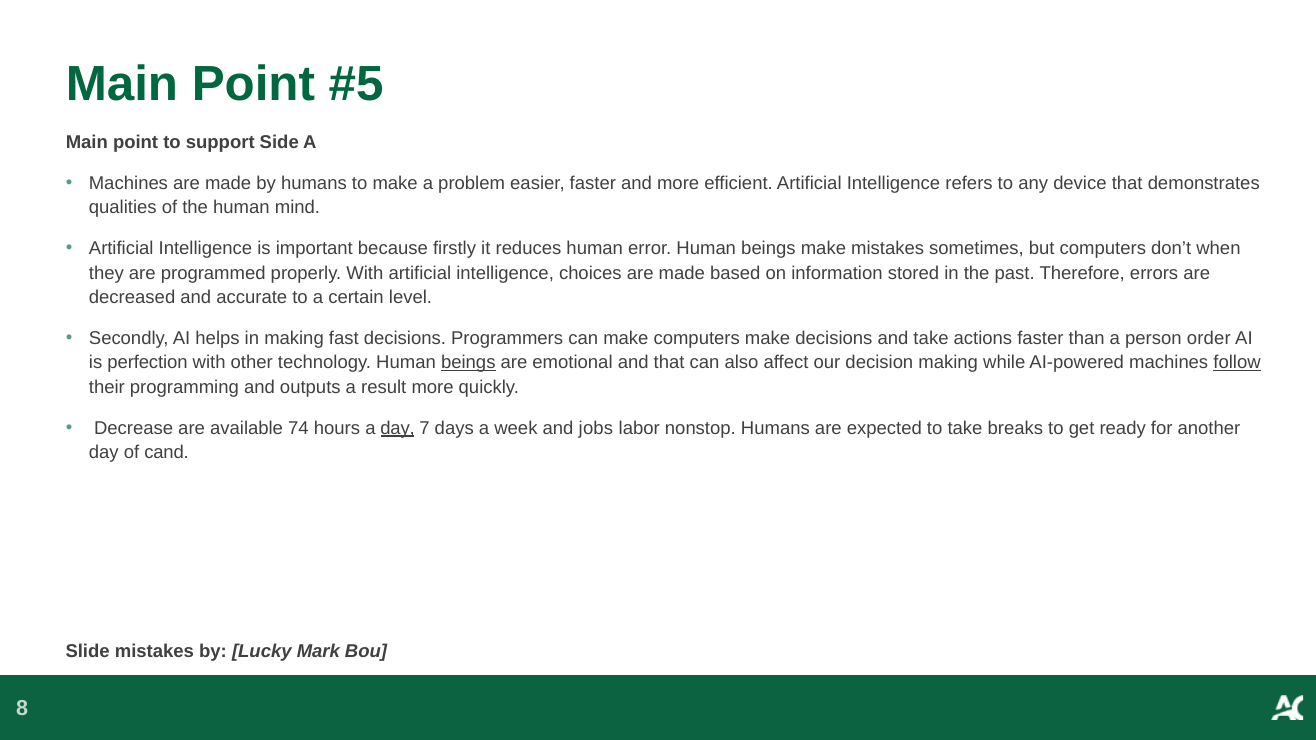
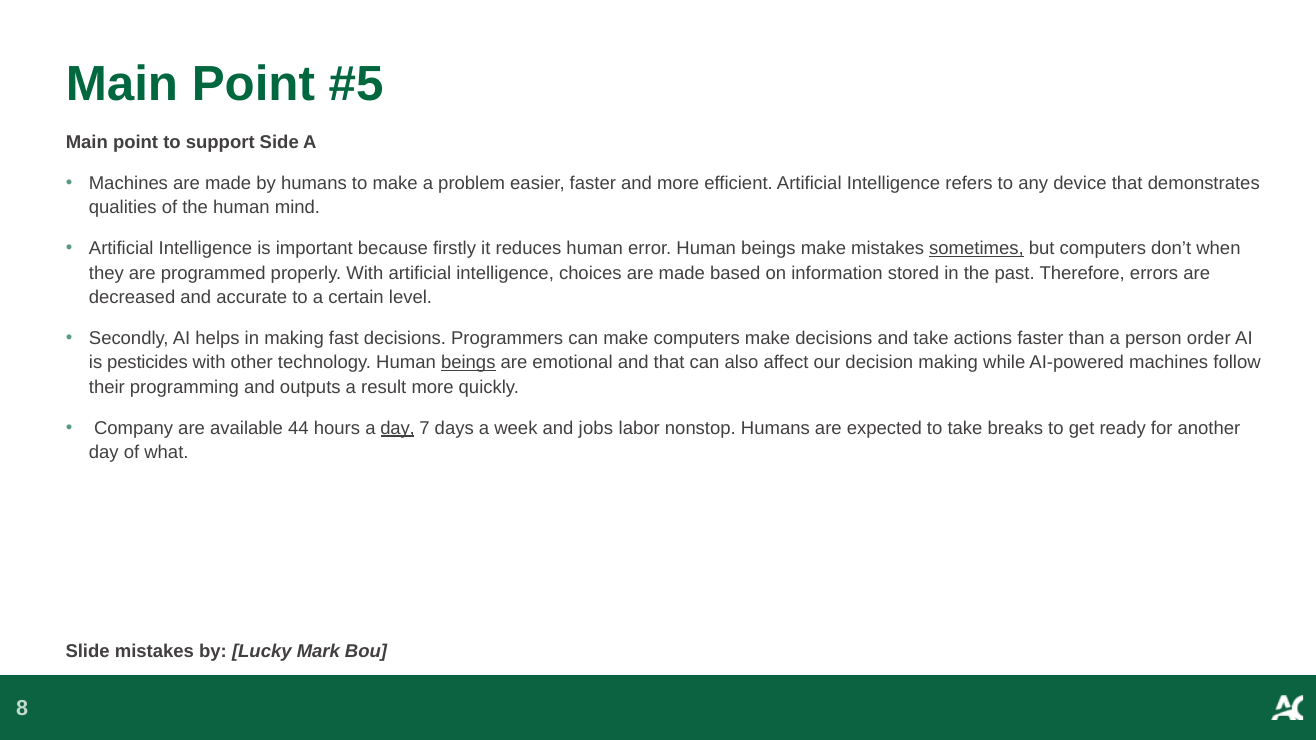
sometimes underline: none -> present (976, 249)
perfection: perfection -> pesticides (148, 363)
follow underline: present -> none (1237, 363)
Decrease: Decrease -> Company (134, 428)
74: 74 -> 44 (298, 428)
cand: cand -> what (166, 453)
